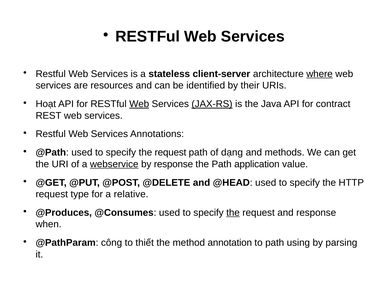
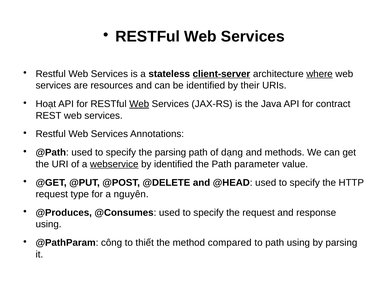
client-server underline: none -> present (221, 74)
JAX-RS underline: present -> none (212, 104)
request: request -> parsing (170, 152)
by response: response -> identified (173, 164)
application: application -> parameter (257, 164)
relative: relative -> nguyên (131, 194)
the underline: present -> none (233, 213)
when: when -> using (49, 224)
annotation: annotation -> compared (230, 243)
